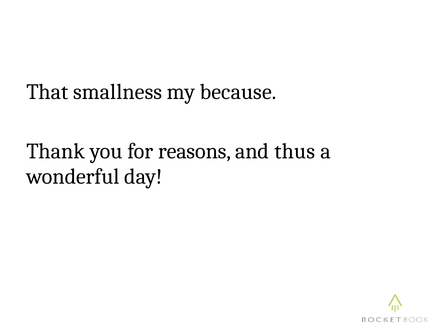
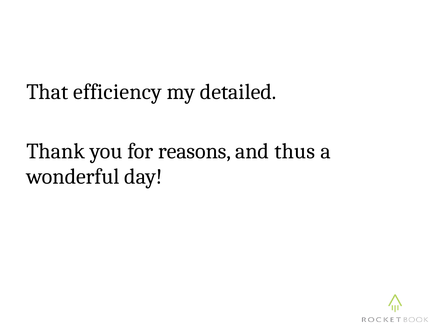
smallness: smallness -> efficiency (118, 92)
because: because -> detailed (238, 92)
